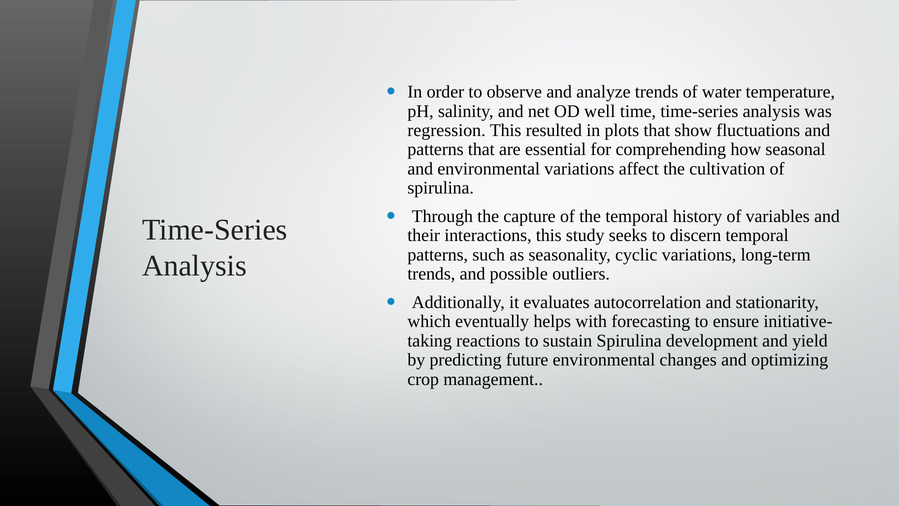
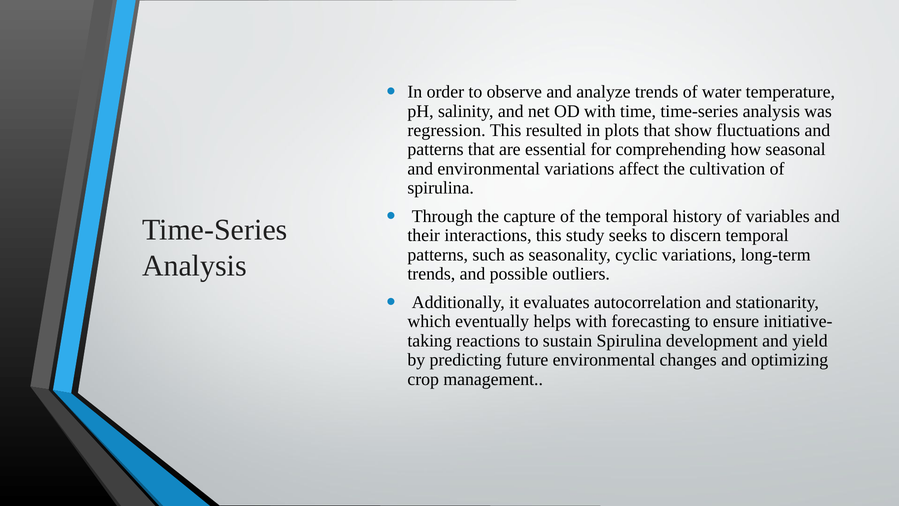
OD well: well -> with (600, 111)
